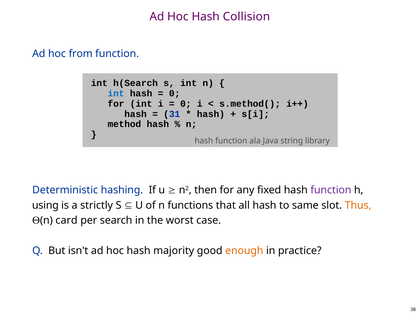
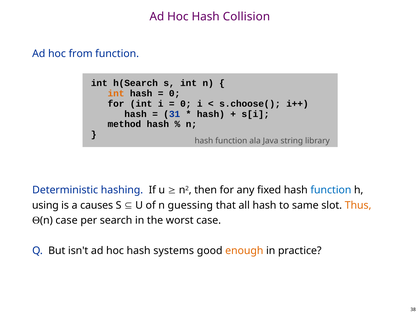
int colour: blue -> orange (116, 93)
s.method(: s.method( -> s.choose( (250, 104)
function colour: purple -> blue (331, 190)
strictly: strictly -> causes (97, 205)
functions: functions -> guessing (190, 205)
(n card: card -> case (67, 221)
majority: majority -> systems (174, 251)
